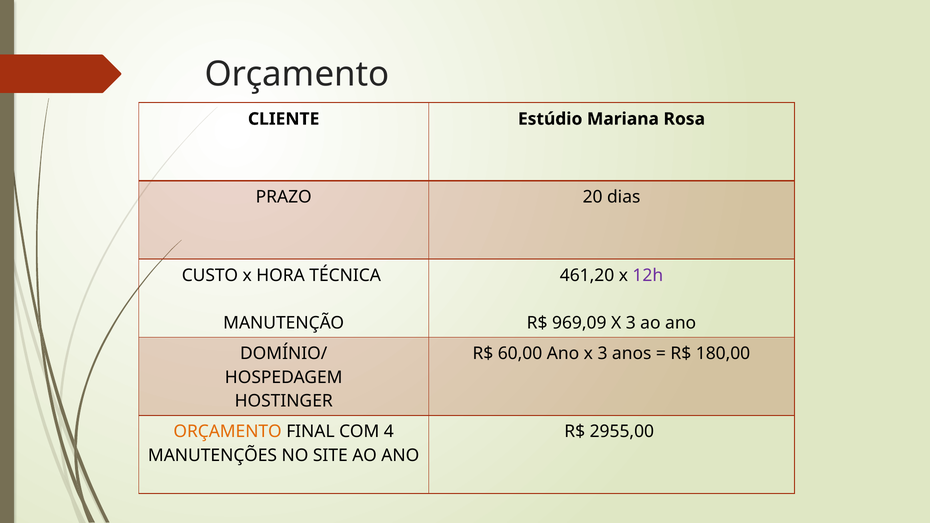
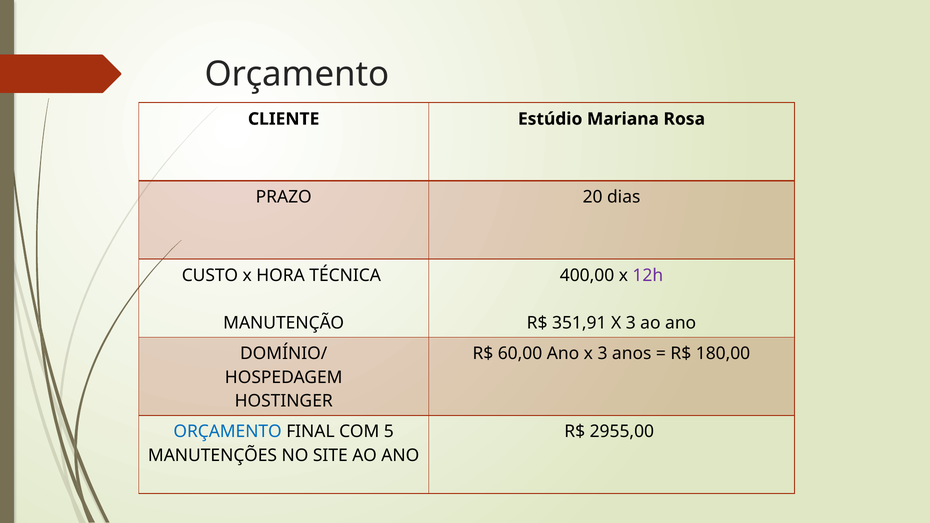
461,20: 461,20 -> 400,00 (587, 275)
969,09: 969,09 -> 351,91 (579, 323)
ORÇAMENTO colour: orange -> blue (228, 432)
4: 4 -> 5 (389, 432)
